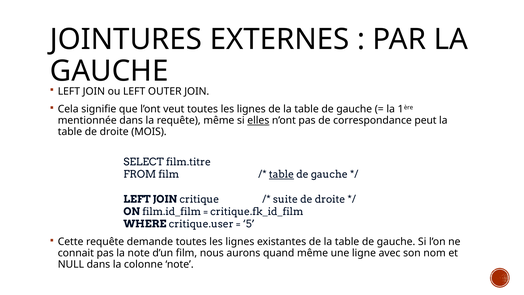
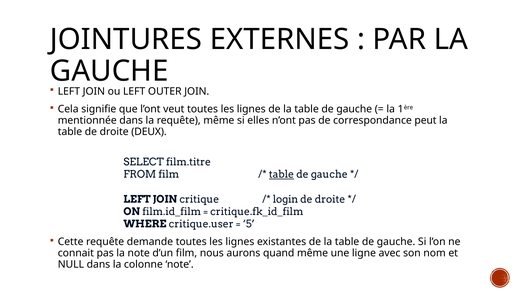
elles underline: present -> none (258, 120)
MOIS: MOIS -> DEUX (149, 131)
suite: suite -> login (285, 199)
